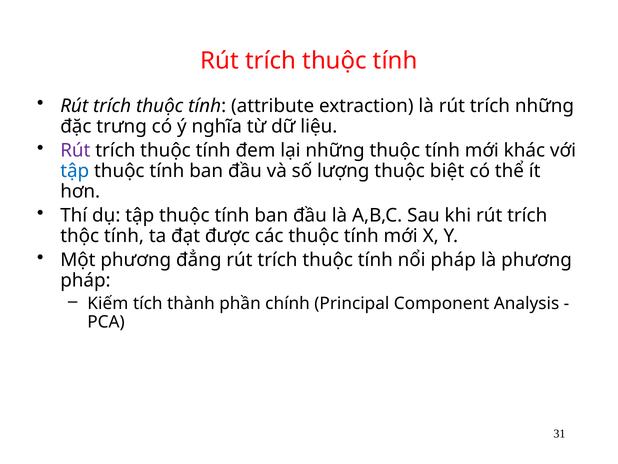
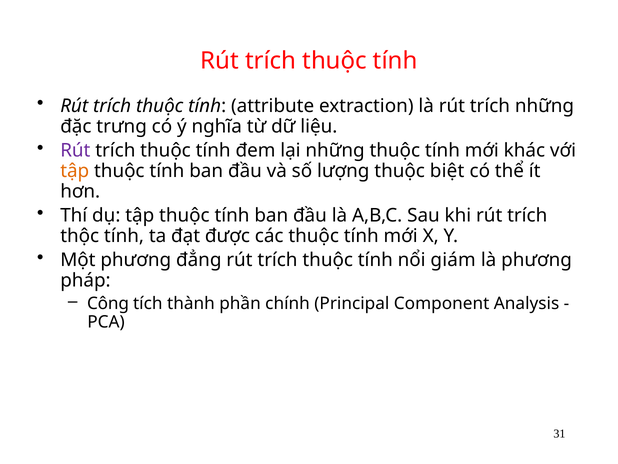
tập colour: blue -> orange (75, 171)
nổi pháp: pháp -> giám (453, 260)
Kiếm: Kiếm -> Công (108, 303)
